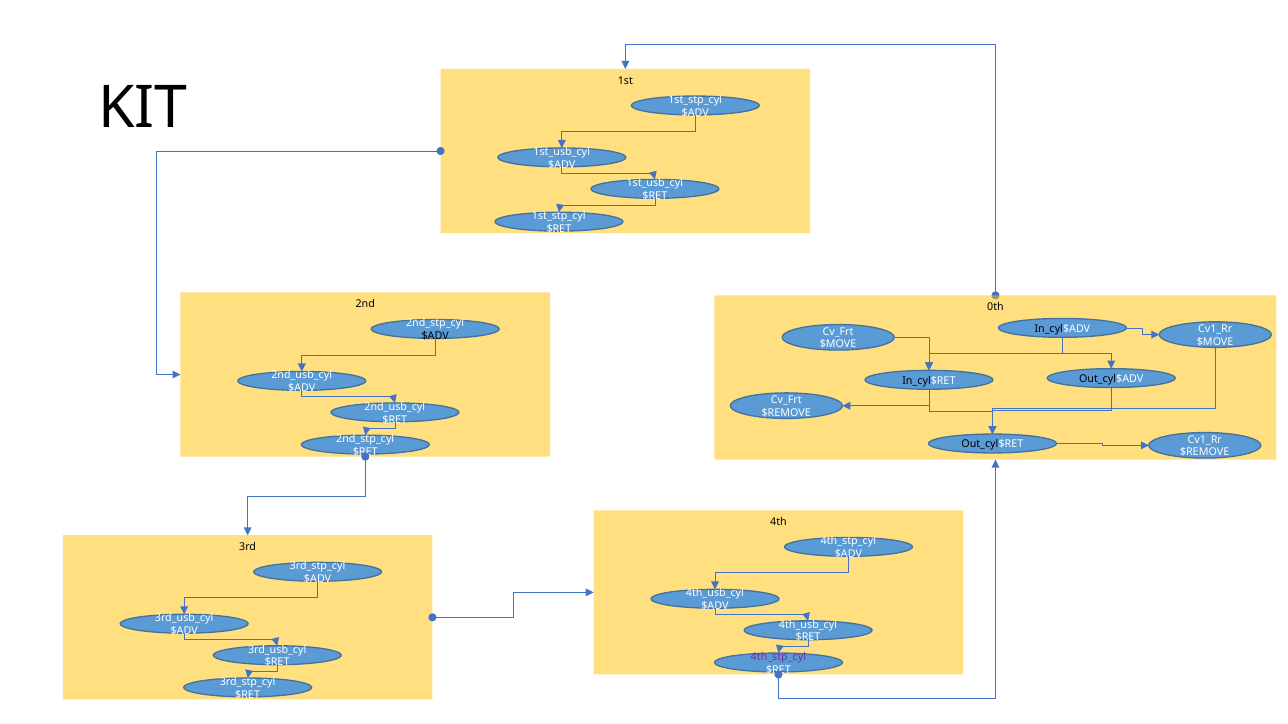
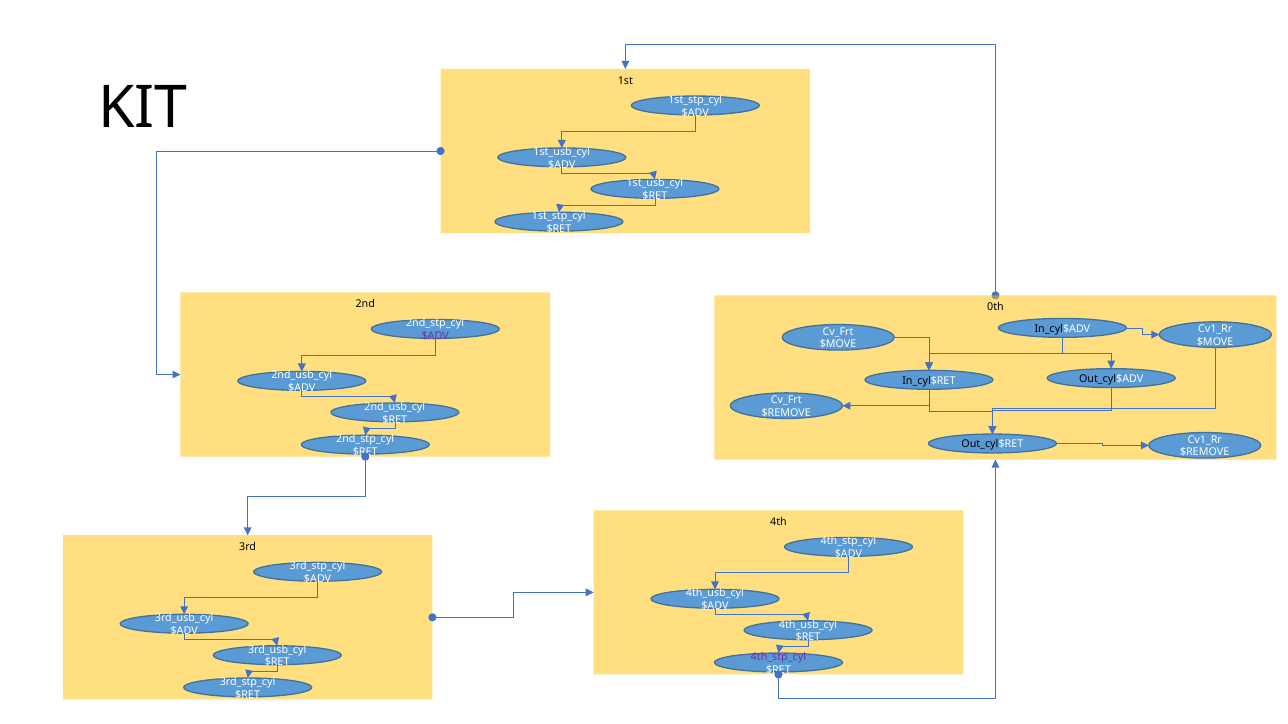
$ADV colour: black -> purple (435, 336)
